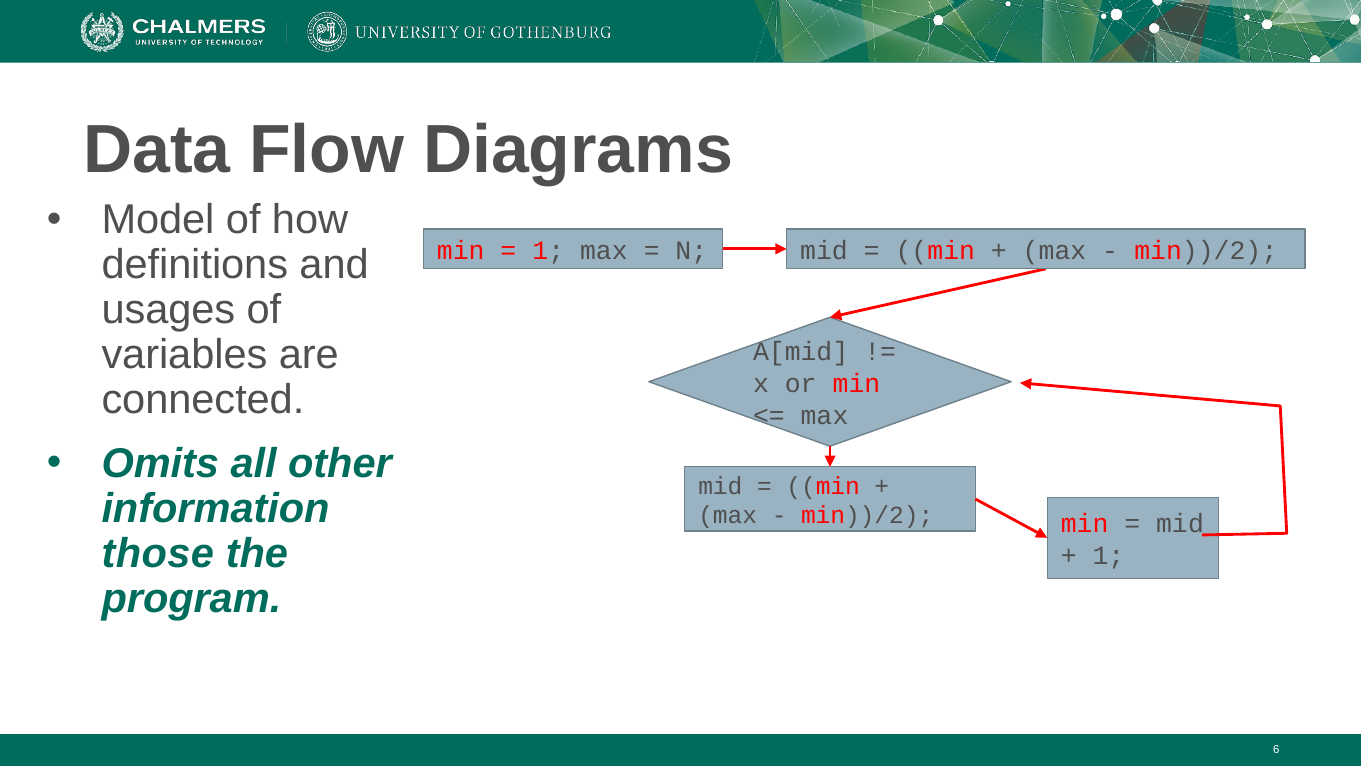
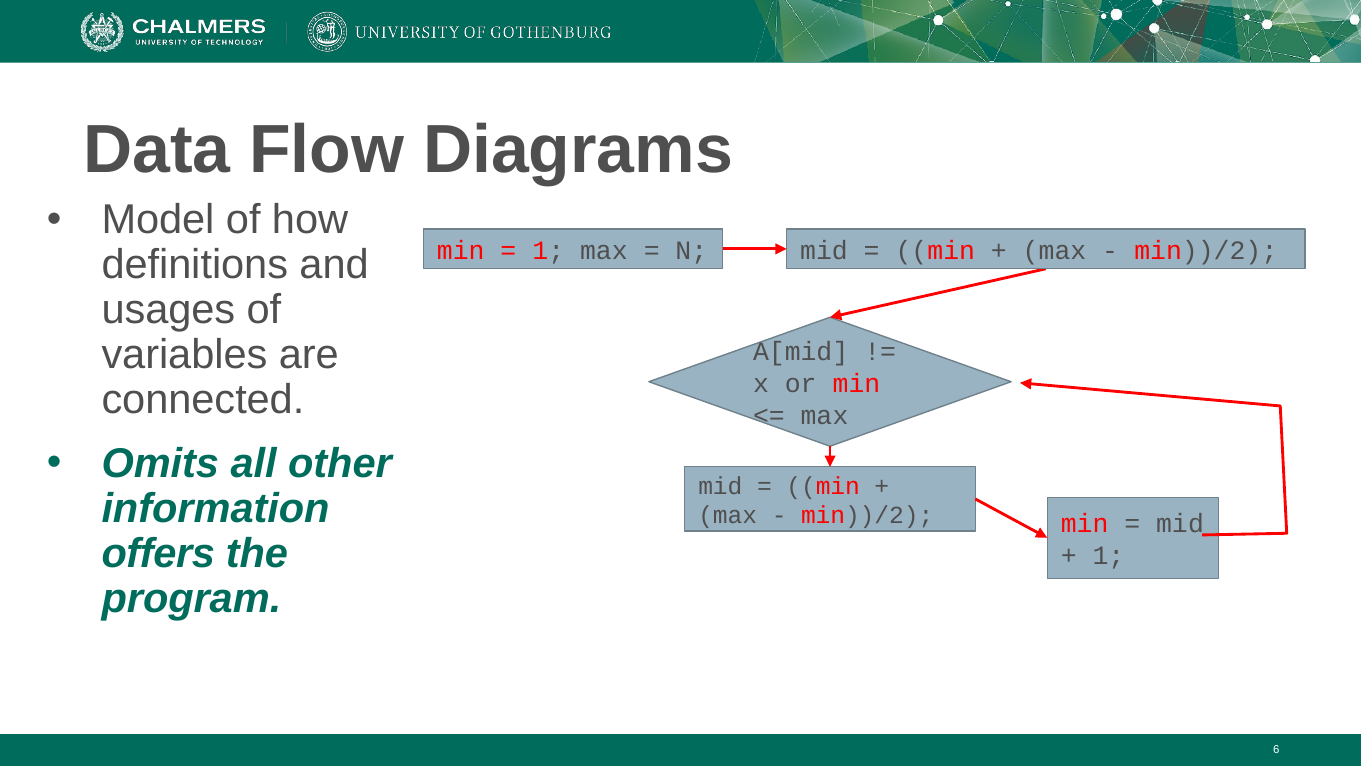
those: those -> offers (158, 553)
